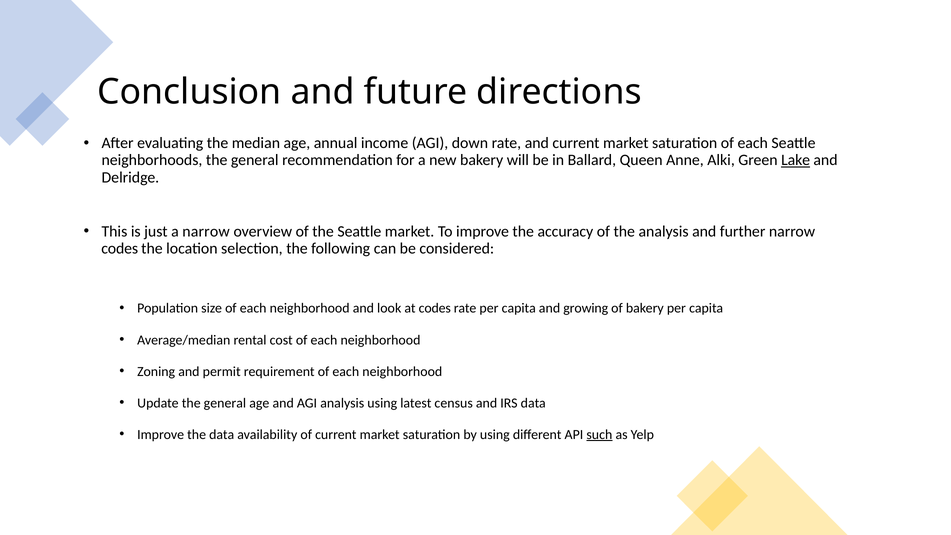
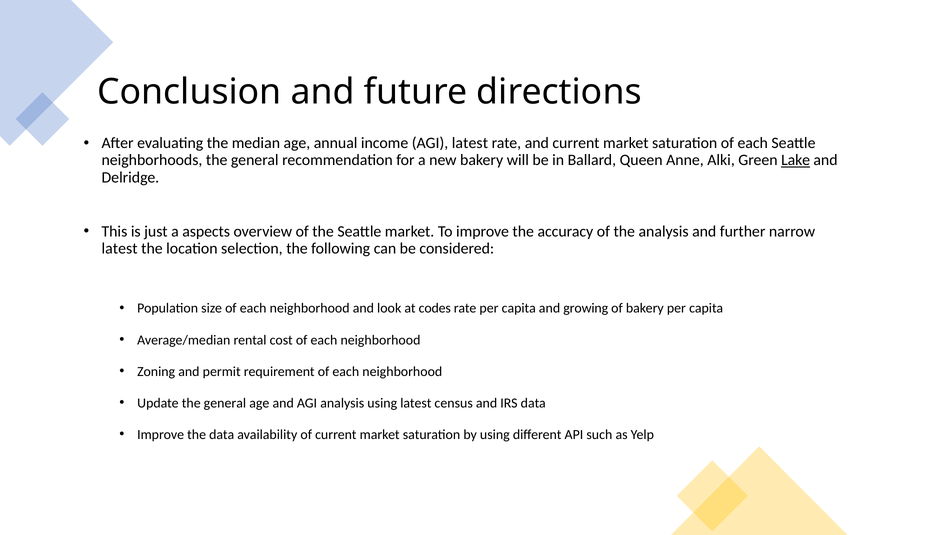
AGI down: down -> latest (470, 143)
a narrow: narrow -> aspects (206, 231)
codes: codes -> latest (120, 248)
such underline: present -> none (599, 435)
